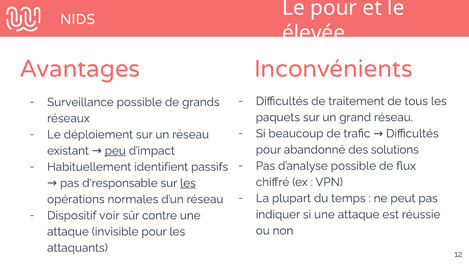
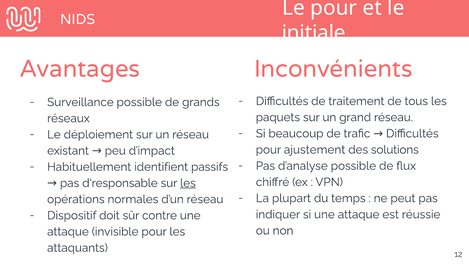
élevée: élevée -> initiale (314, 33)
abandonné: abandonné -> ajustement (315, 150)
peu underline: present -> none (115, 151)
voir: voir -> doit (109, 215)
